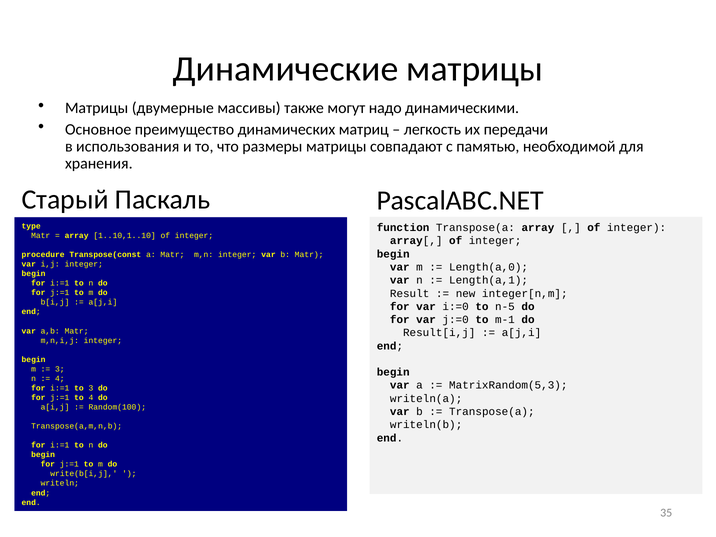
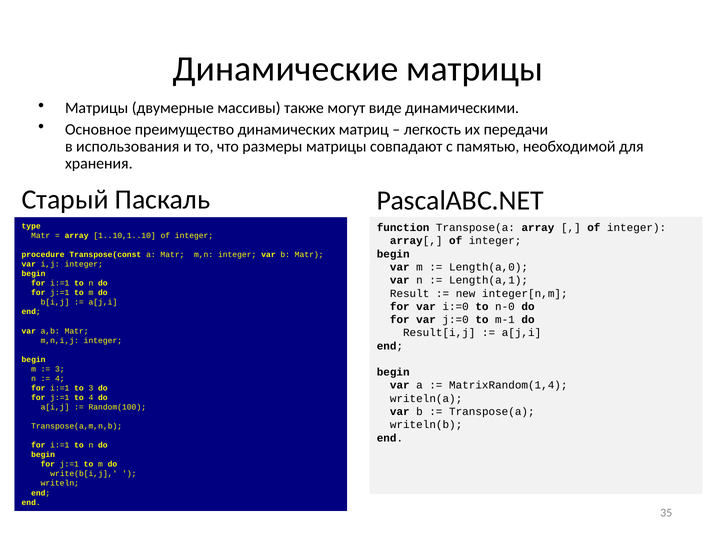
надо: надо -> виде (385, 108)
n-5: n-5 -> n-0 (505, 307)
MatrixRandom(5,3: MatrixRandom(5,3 -> MatrixRandom(1,4 (508, 385)
